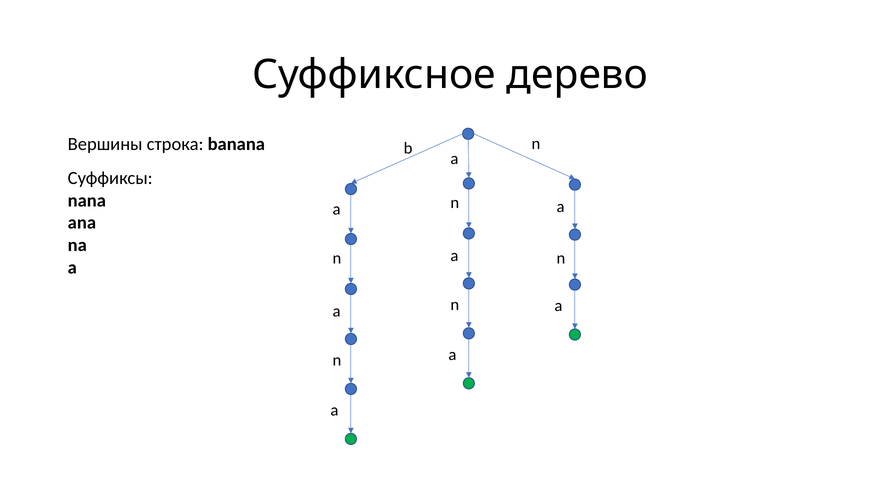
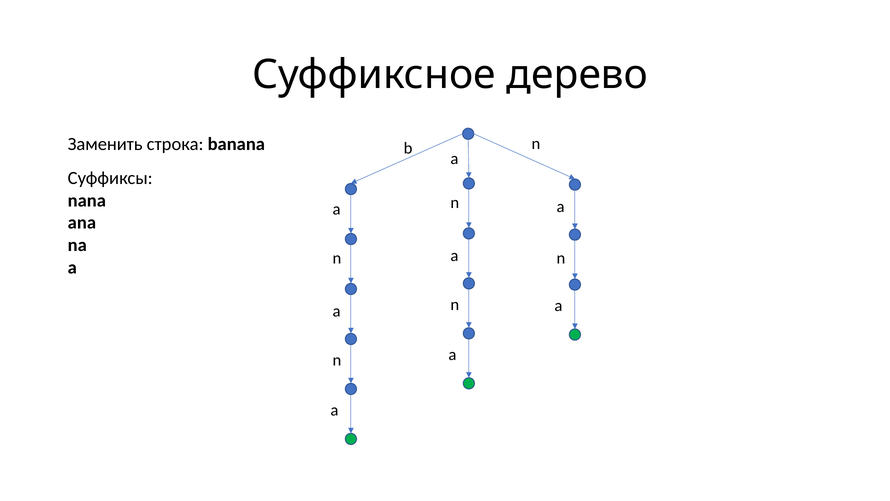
Вершины: Вершины -> Заменить (105, 144)
